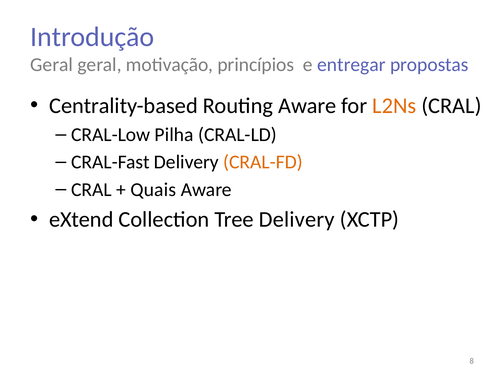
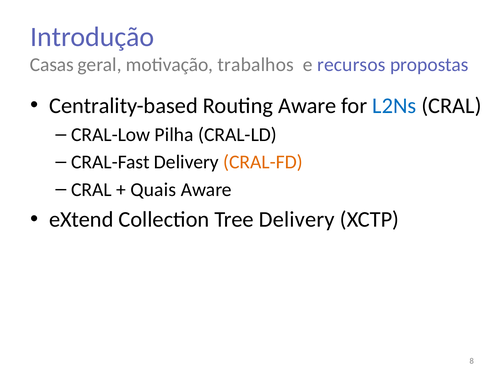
Geral: Geral -> Casas (52, 65)
princípios: princípios -> trabalhos (256, 65)
entregar: entregar -> recursos (351, 65)
L2Ns colour: orange -> blue (394, 106)
